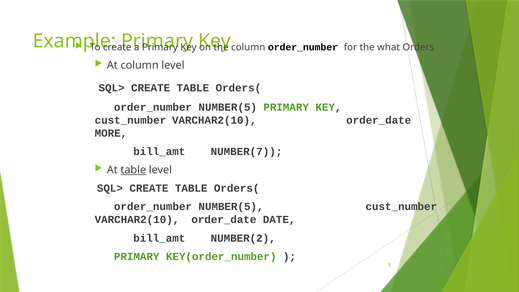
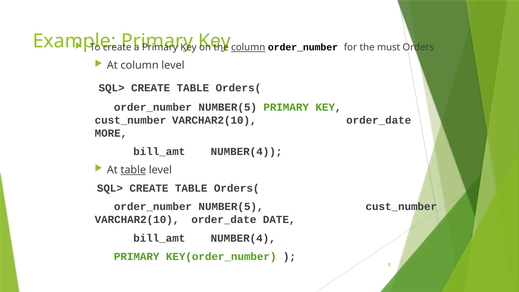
column underline: none -> present (248, 47)
what: what -> must (389, 47)
NUMBER(7: NUMBER(7 -> NUMBER(4 (246, 152)
NUMBER(2: NUMBER(2 -> NUMBER(4 (243, 238)
